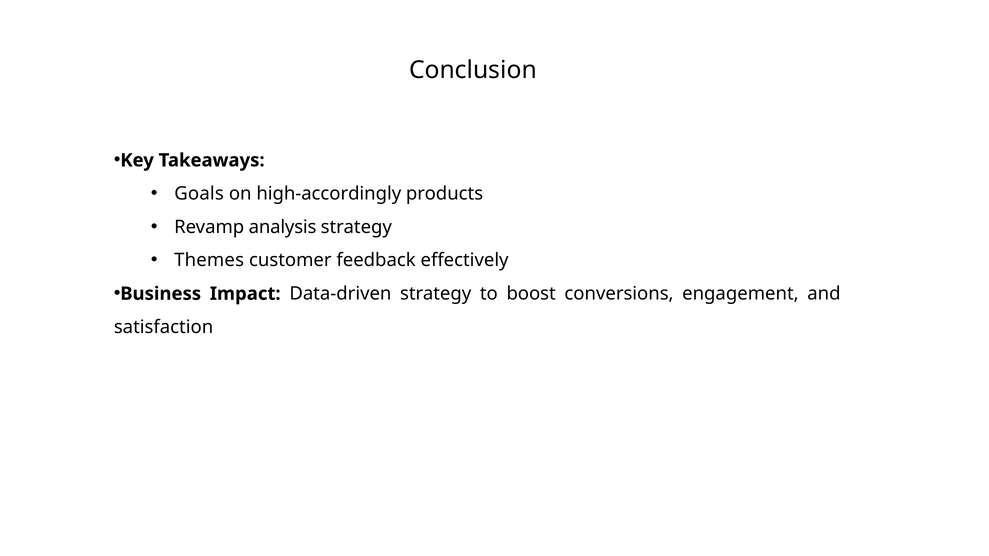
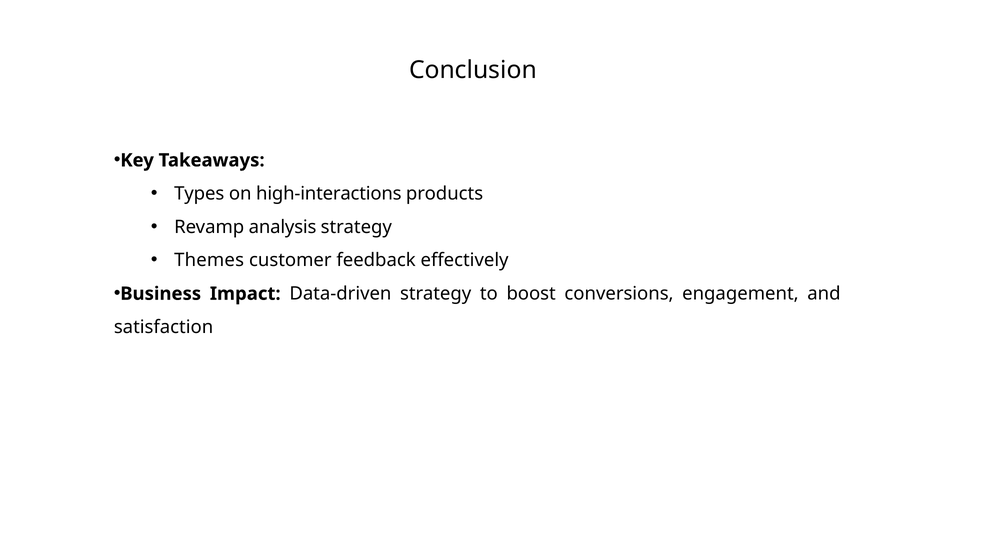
Goals: Goals -> Types (199, 194)
high-accordingly: high-accordingly -> high-interactions (329, 194)
